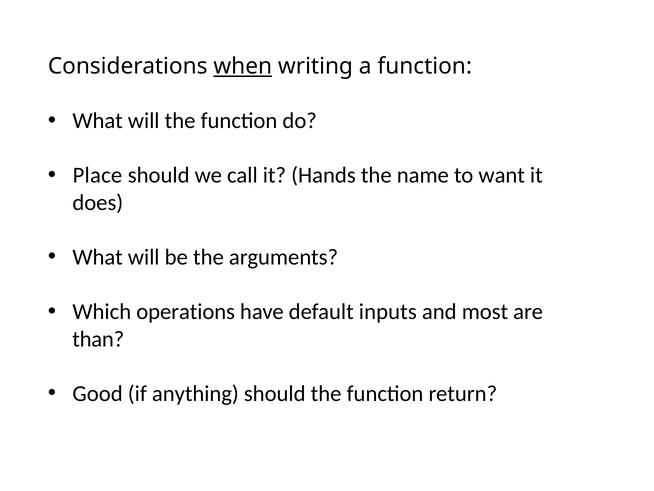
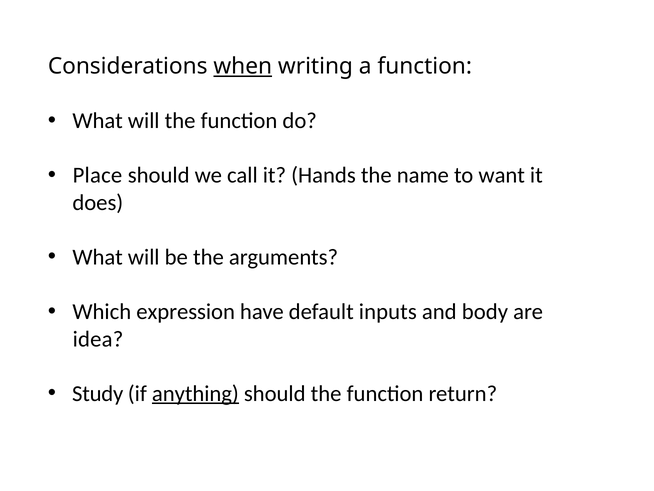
operations: operations -> expression (186, 311)
most: most -> body (485, 311)
than: than -> idea (98, 339)
Good: Good -> Study (98, 393)
anything underline: none -> present (195, 393)
